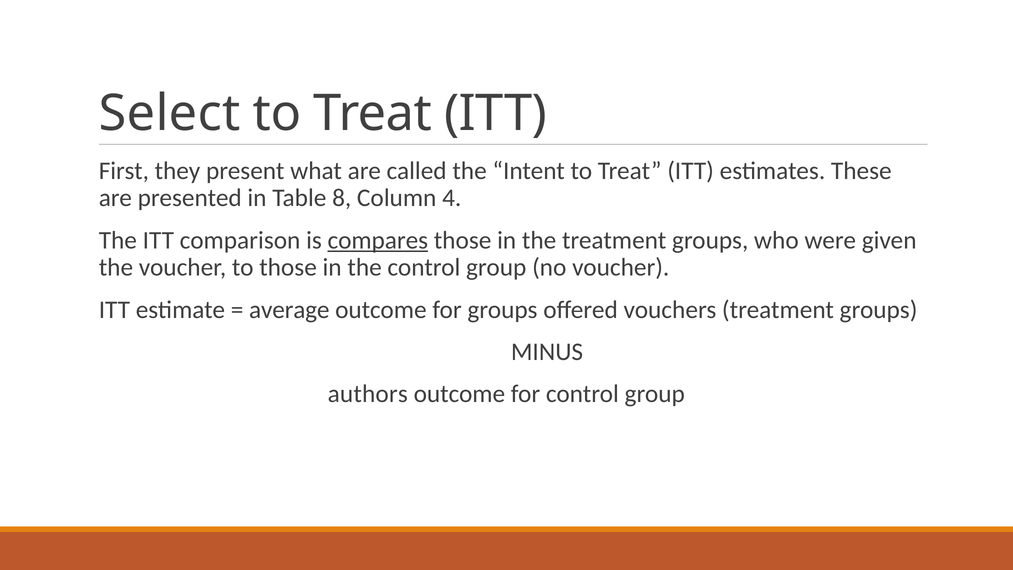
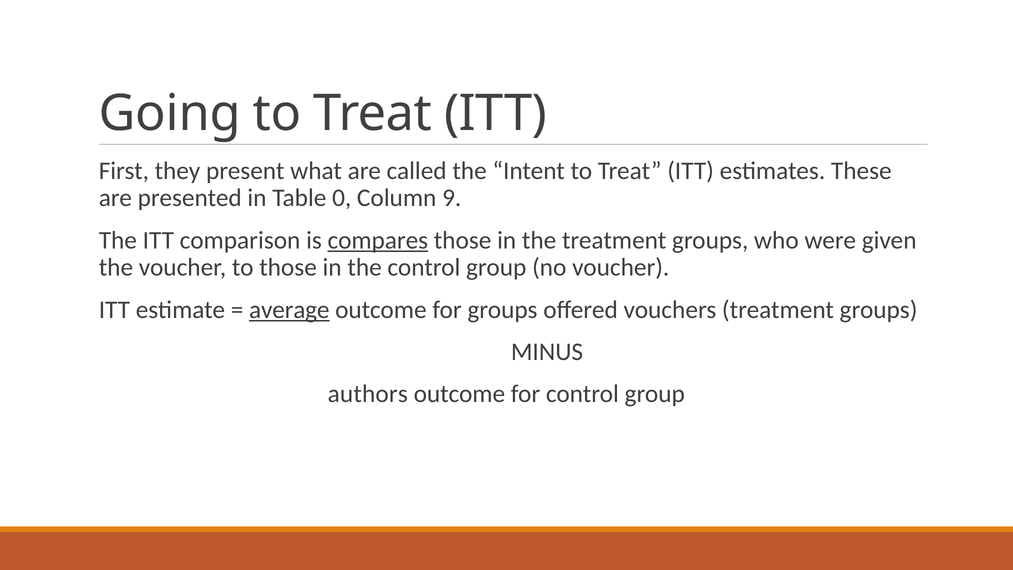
Select: Select -> Going (170, 113)
8: 8 -> 0 (342, 198)
4: 4 -> 9 (452, 198)
average underline: none -> present (289, 310)
